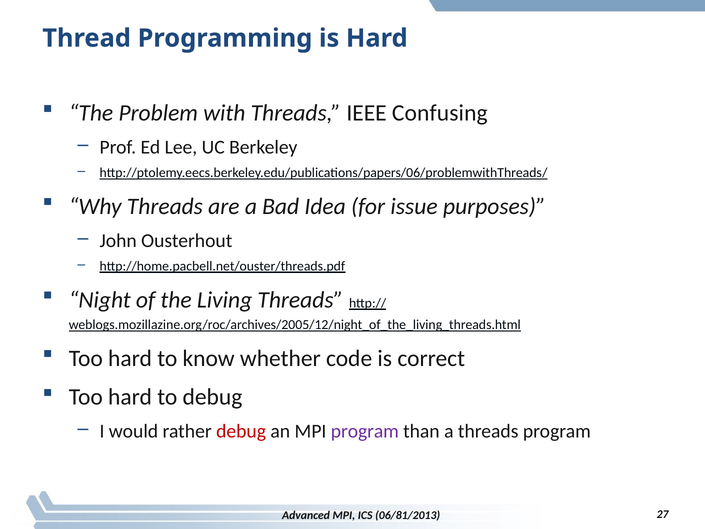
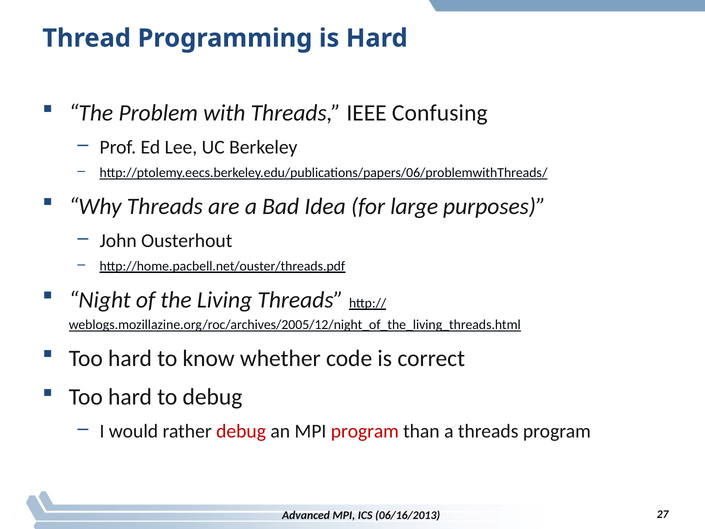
issue: issue -> large (414, 206)
program colour: purple -> red (365, 431)
06/81/2013: 06/81/2013 -> 06/16/2013 (408, 515)
